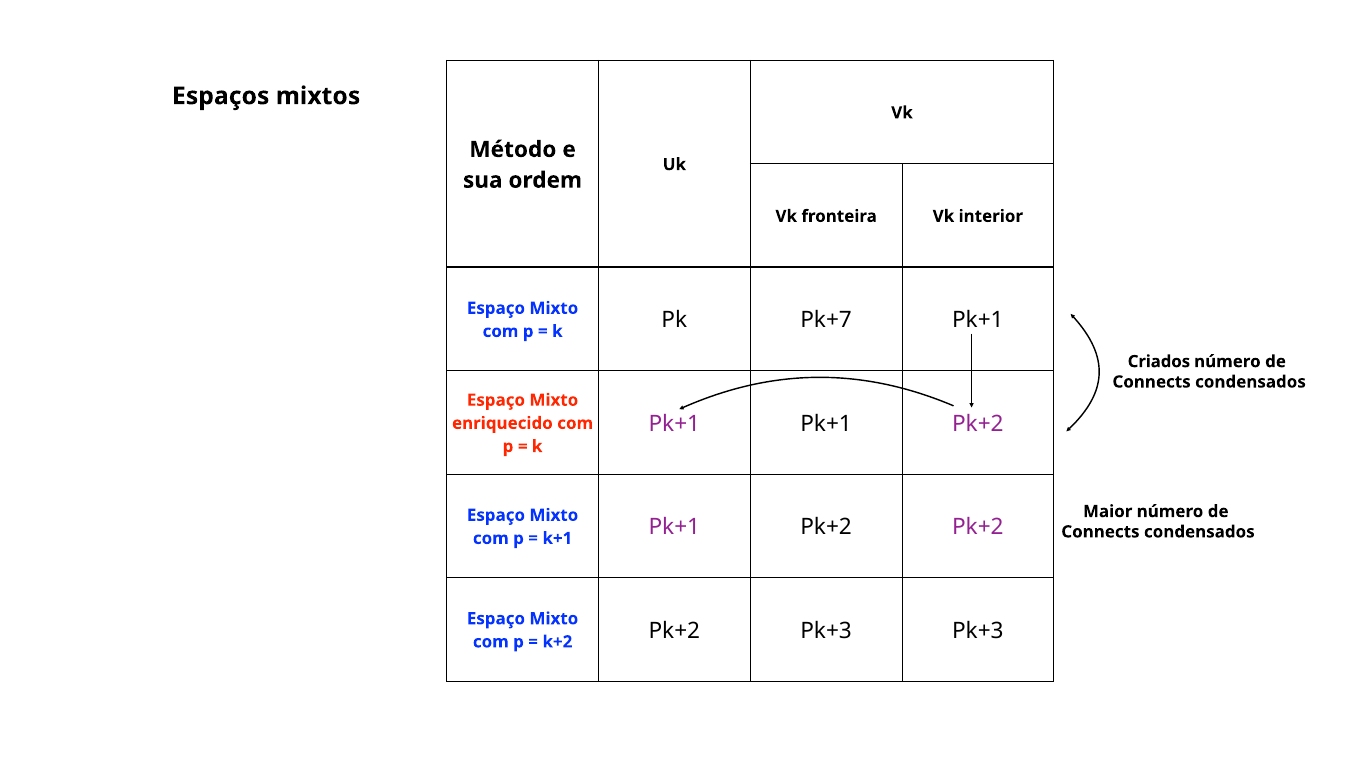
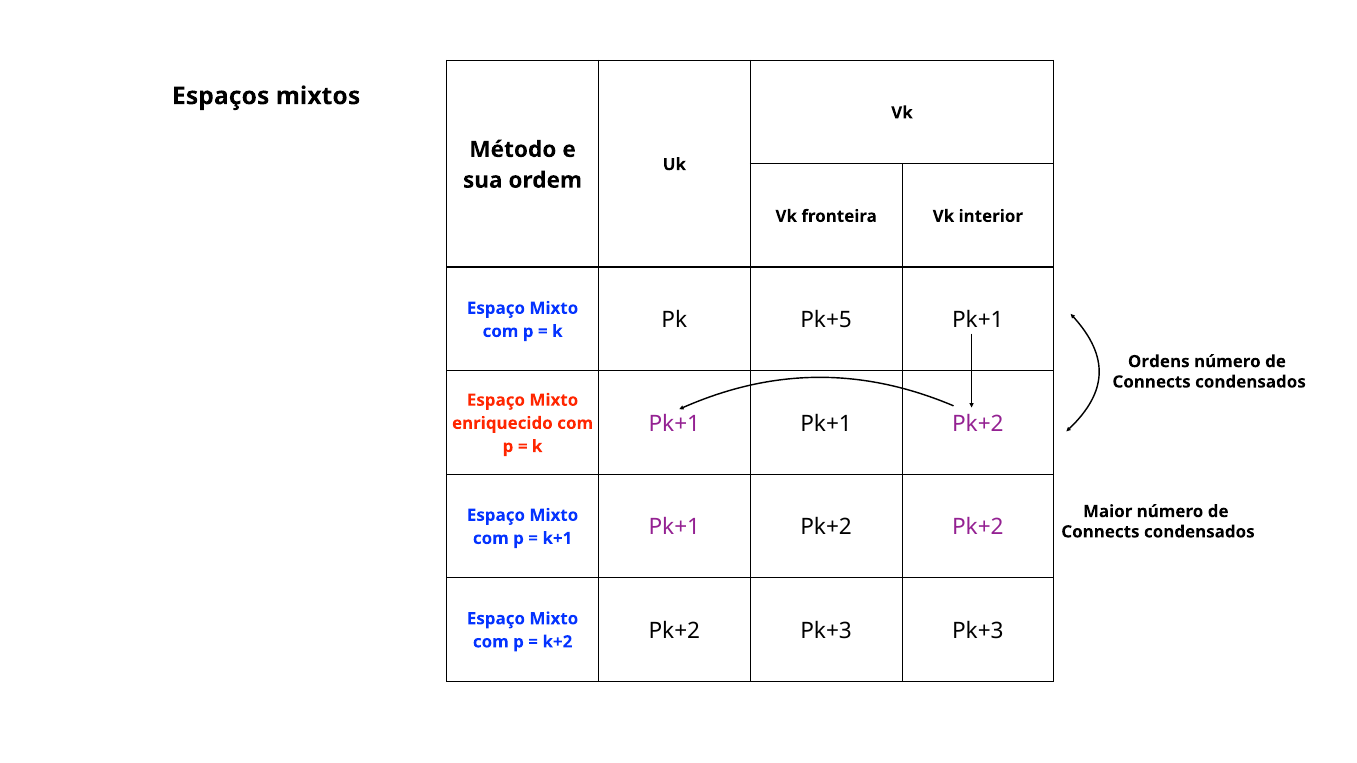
Pk+7: Pk+7 -> Pk+5 (826, 320)
Criados: Criados -> Ordens (1159, 362)
